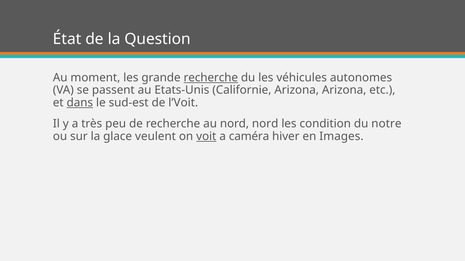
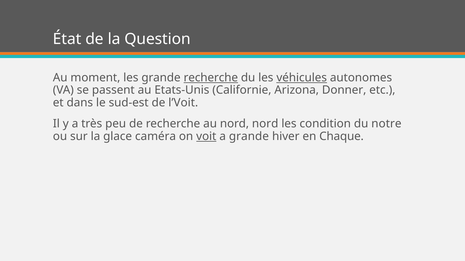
véhicules underline: none -> present (302, 78)
Arizona Arizona: Arizona -> Donner (344, 90)
dans underline: present -> none (80, 103)
veulent: veulent -> caméra (156, 137)
a caméra: caméra -> grande (249, 137)
Images: Images -> Chaque (342, 137)
